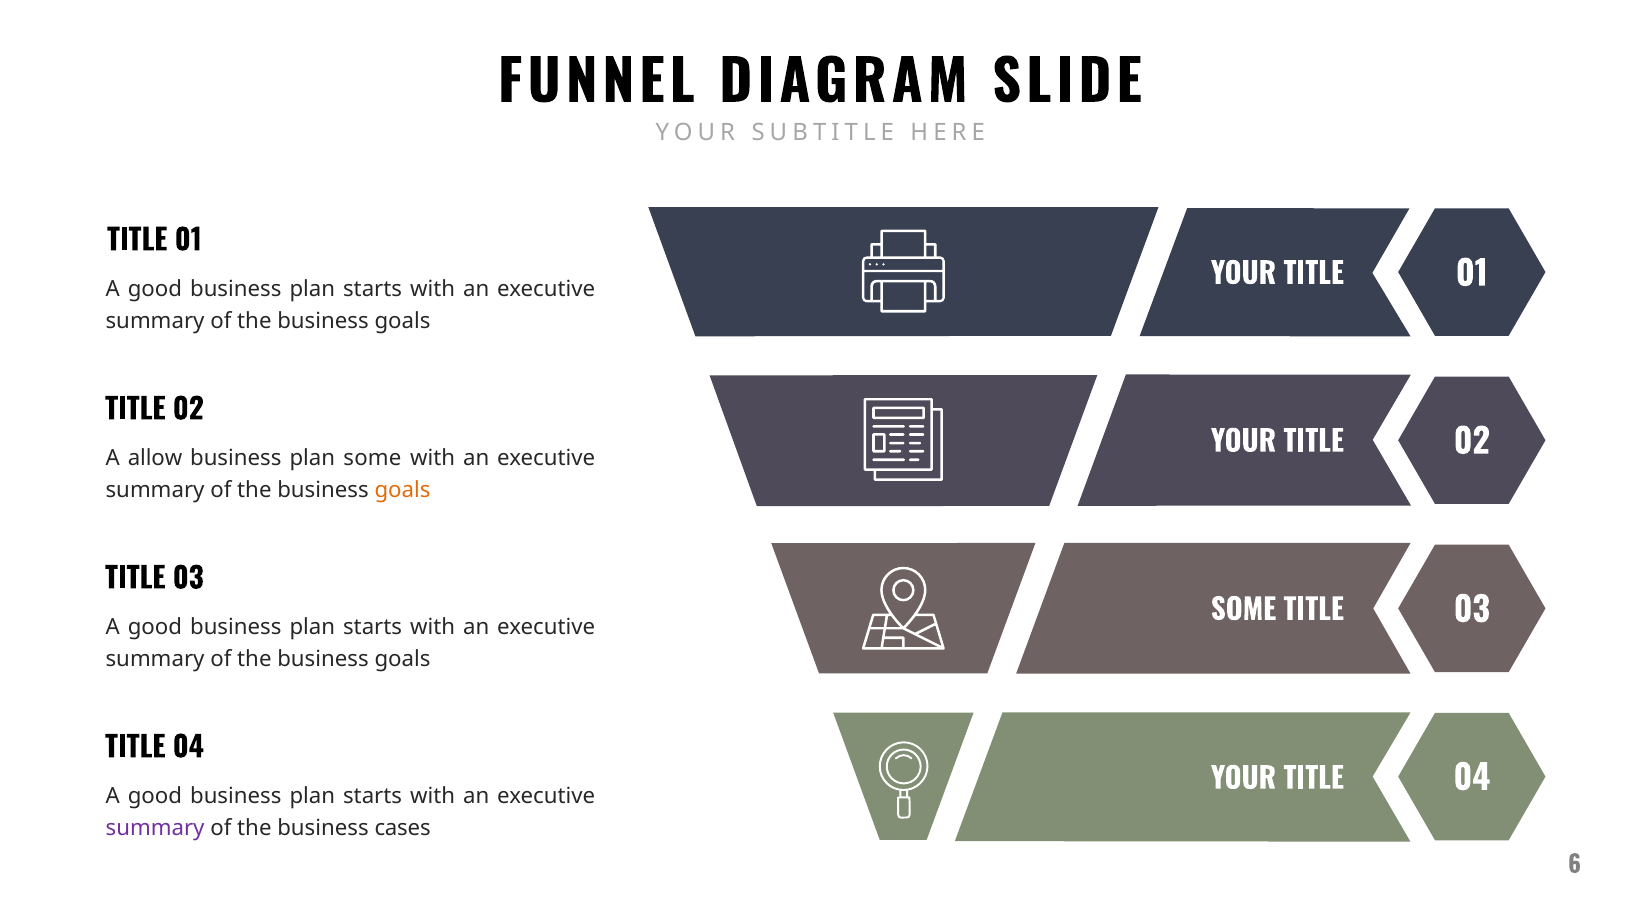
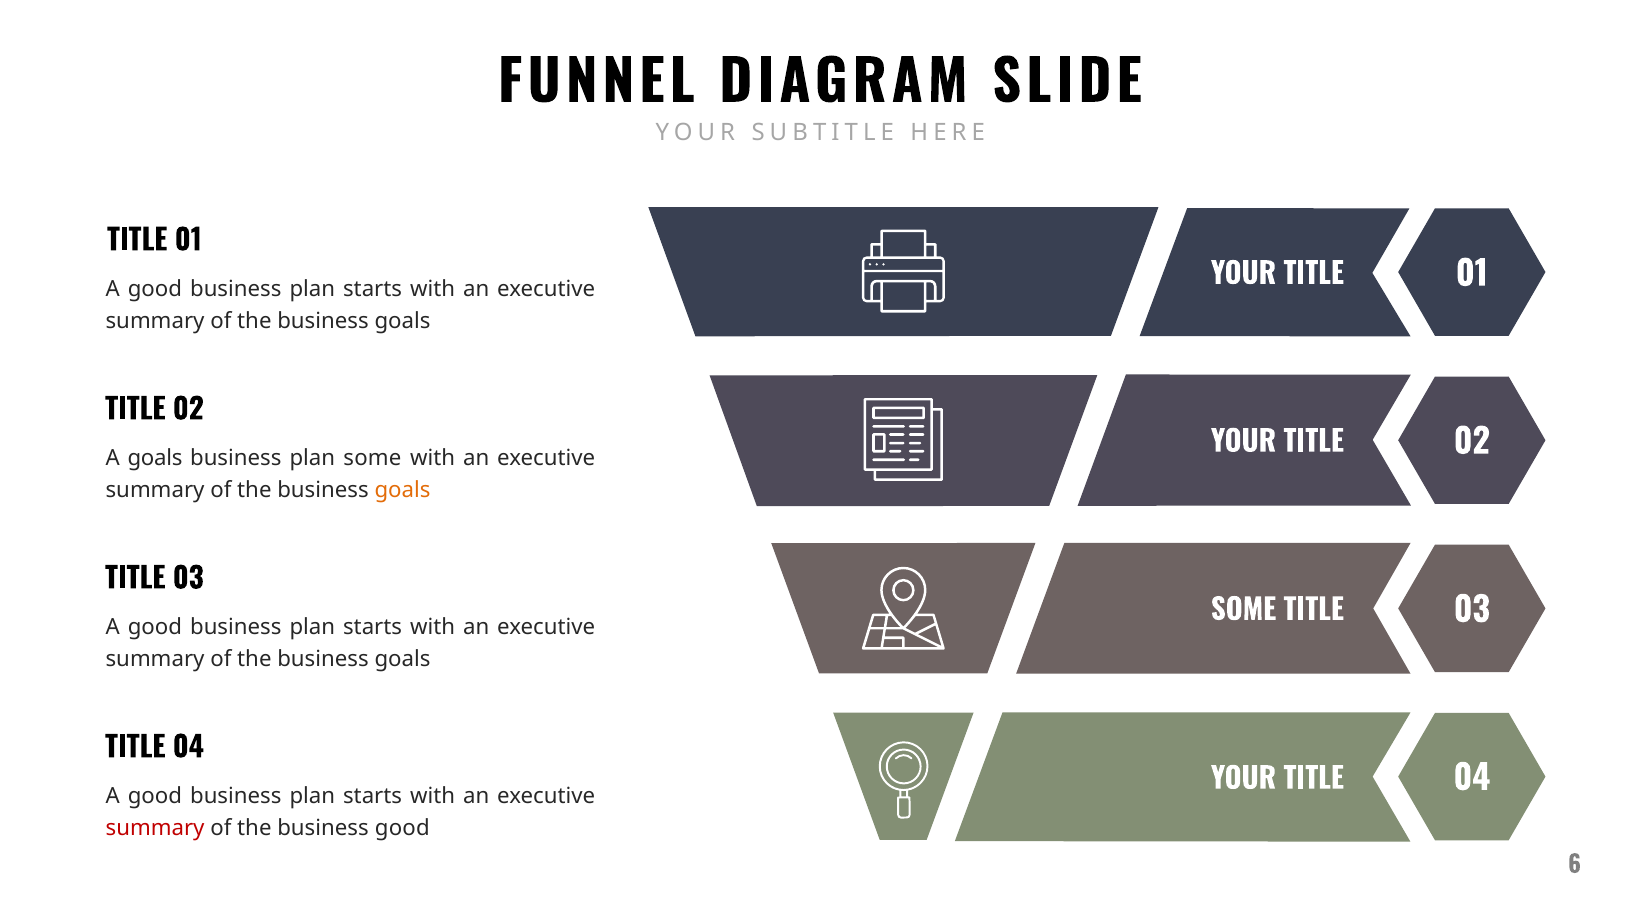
A allow: allow -> goals (155, 458)
summary colour: purple -> red (155, 829)
business cases: cases -> good (402, 829)
